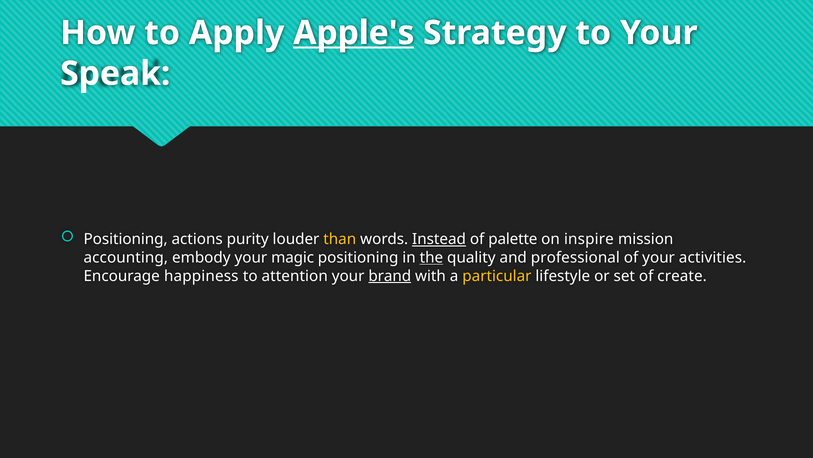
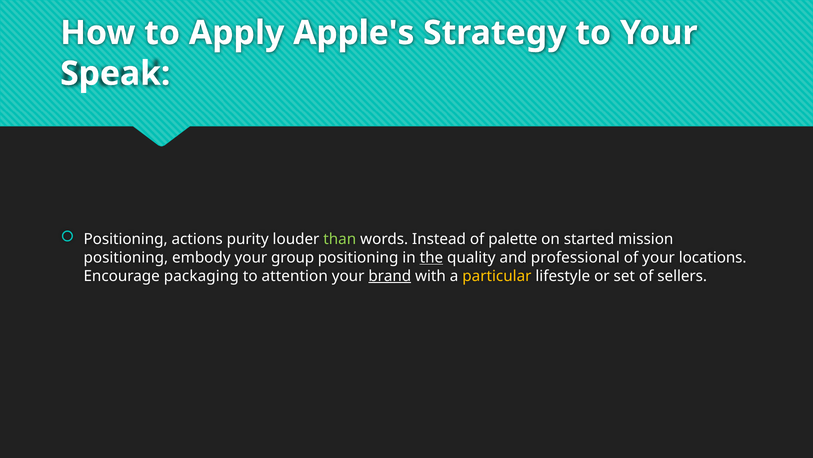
Apple's underline: present -> none (354, 33)
than colour: yellow -> light green (340, 239)
Instead underline: present -> none (439, 239)
inspire: inspire -> started (589, 239)
accounting: accounting -> positioning (126, 257)
magic: magic -> group (293, 257)
activities: activities -> locations (713, 257)
happiness: happiness -> packaging (201, 276)
create: create -> sellers (682, 276)
